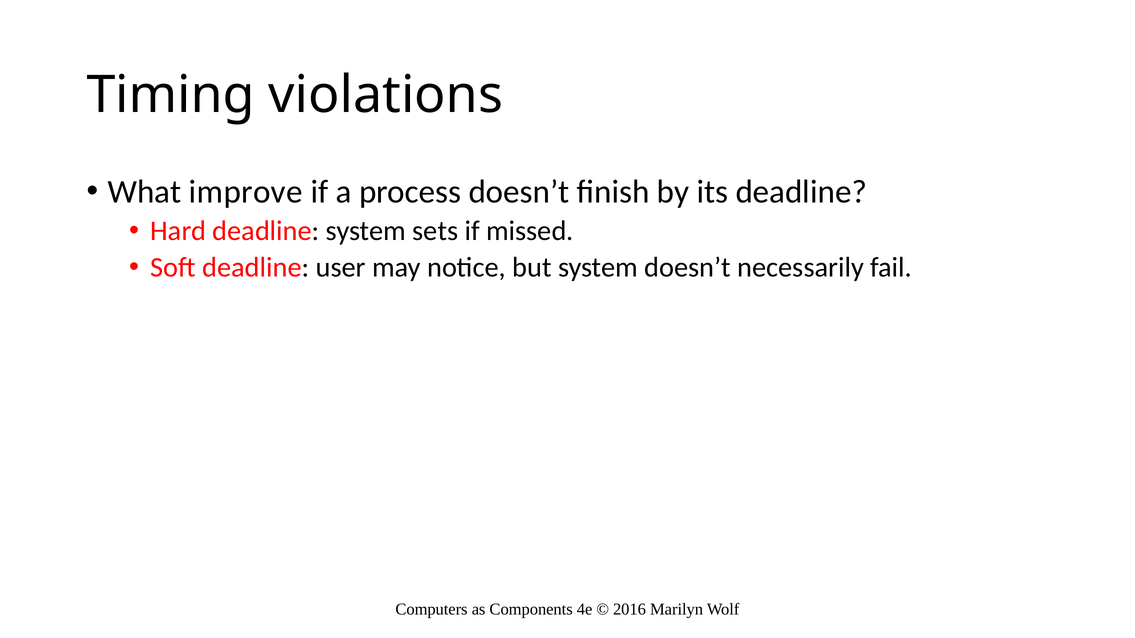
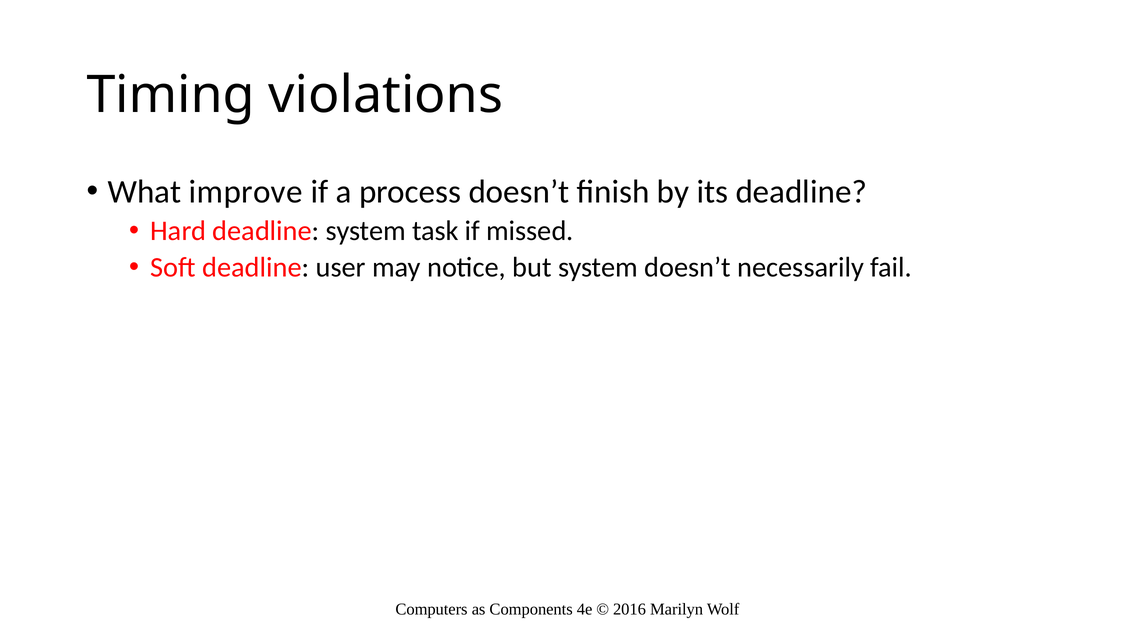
sets: sets -> task (435, 231)
